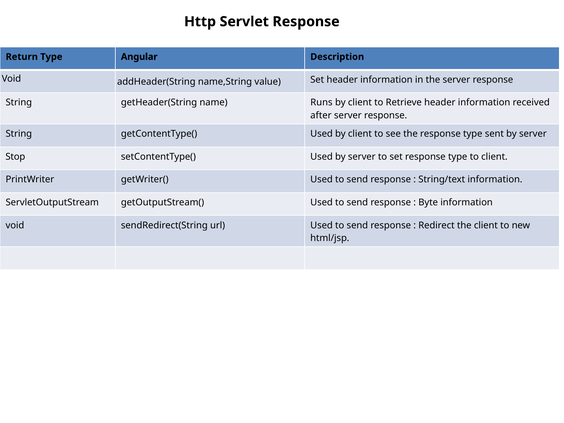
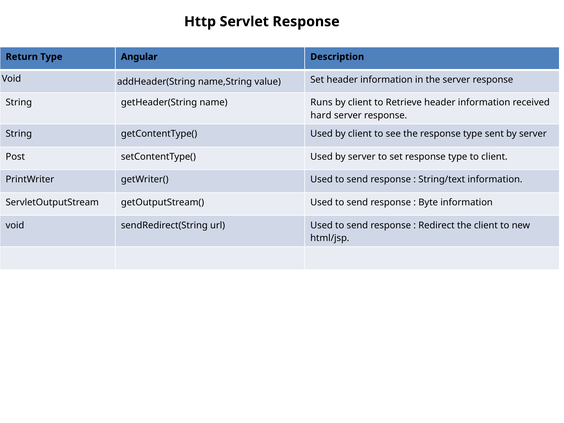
after: after -> hard (321, 115)
Stop: Stop -> Post (15, 157)
